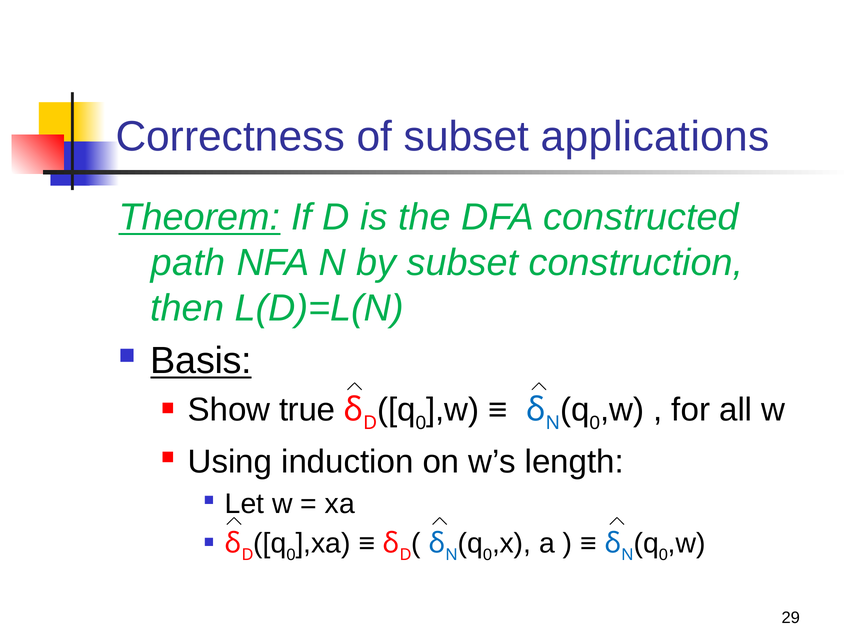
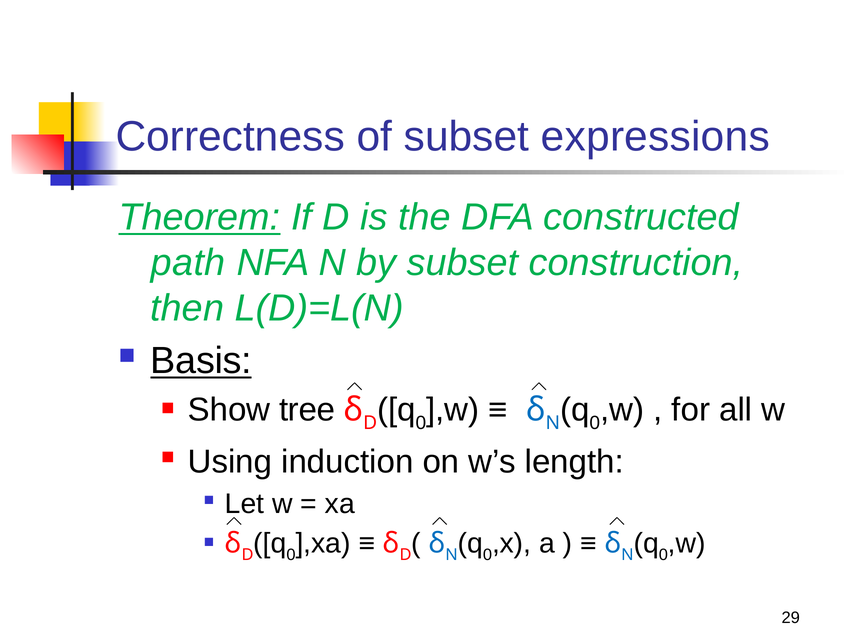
applications: applications -> expressions (655, 137)
true: true -> tree (307, 410)
